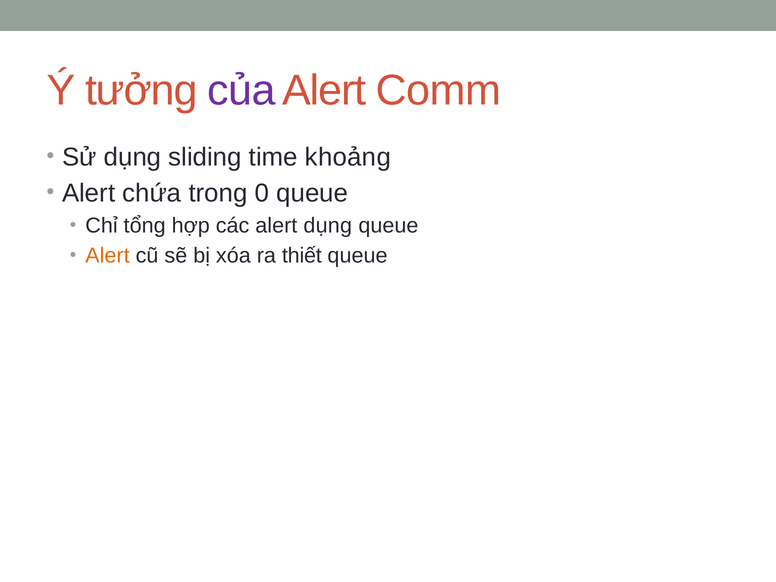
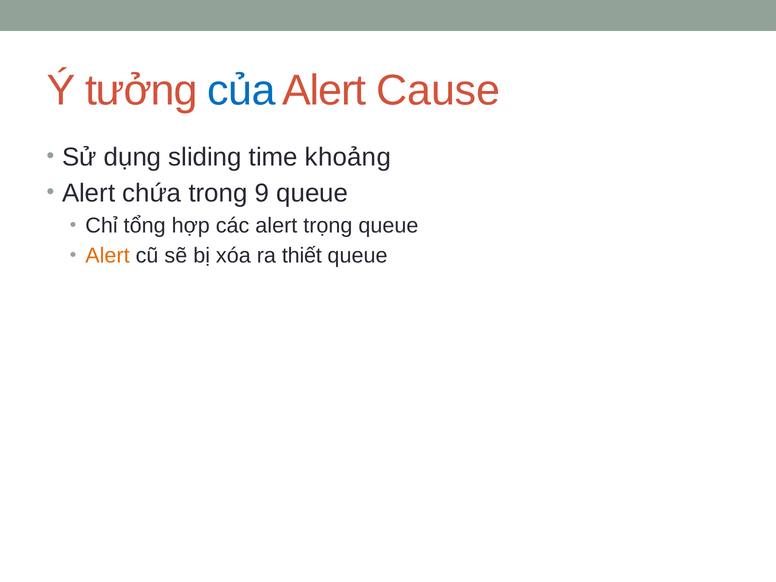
của colour: purple -> blue (241, 90)
Comm: Comm -> Cause (438, 90)
0: 0 -> 9 (262, 193)
alert dụng: dụng -> trọng (328, 226)
